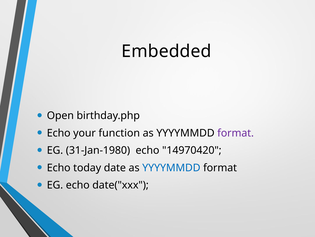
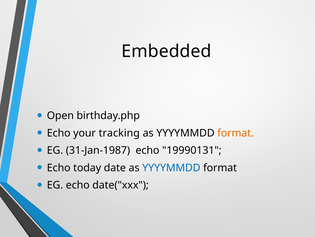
function: function -> tracking (119, 133)
format colour: purple -> orange (236, 133)
31-Jan-1980: 31-Jan-1980 -> 31-Jan-1987 (98, 150)
14970420: 14970420 -> 19990131 (192, 150)
